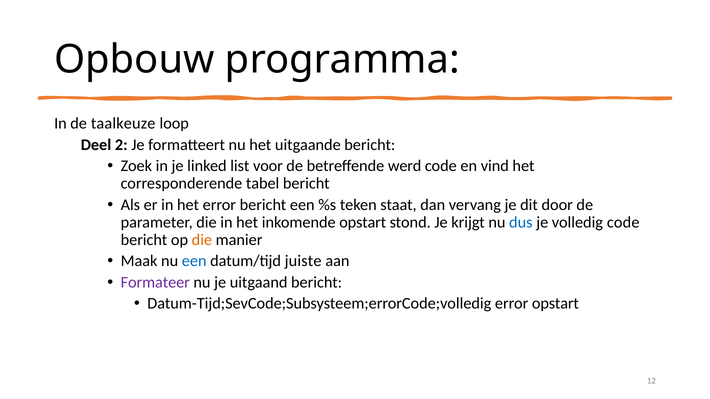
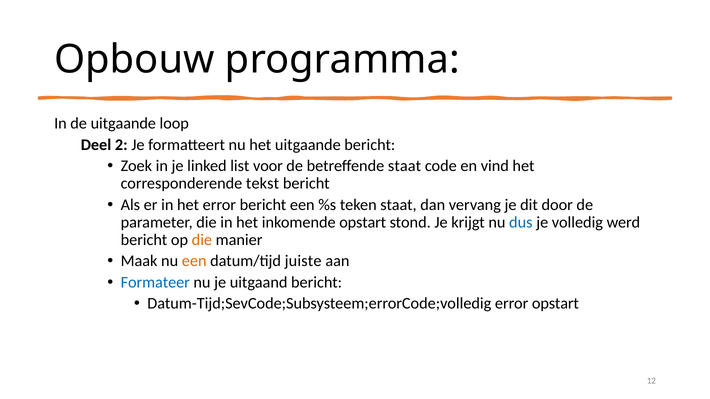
de taalkeuze: taalkeuze -> uitgaande (123, 124)
betreffende werd: werd -> staat (405, 166)
tabel: tabel -> tekst (263, 184)
volledig code: code -> werd (623, 222)
een colour: blue -> orange (194, 261)
Formateer colour: purple -> blue (155, 283)
